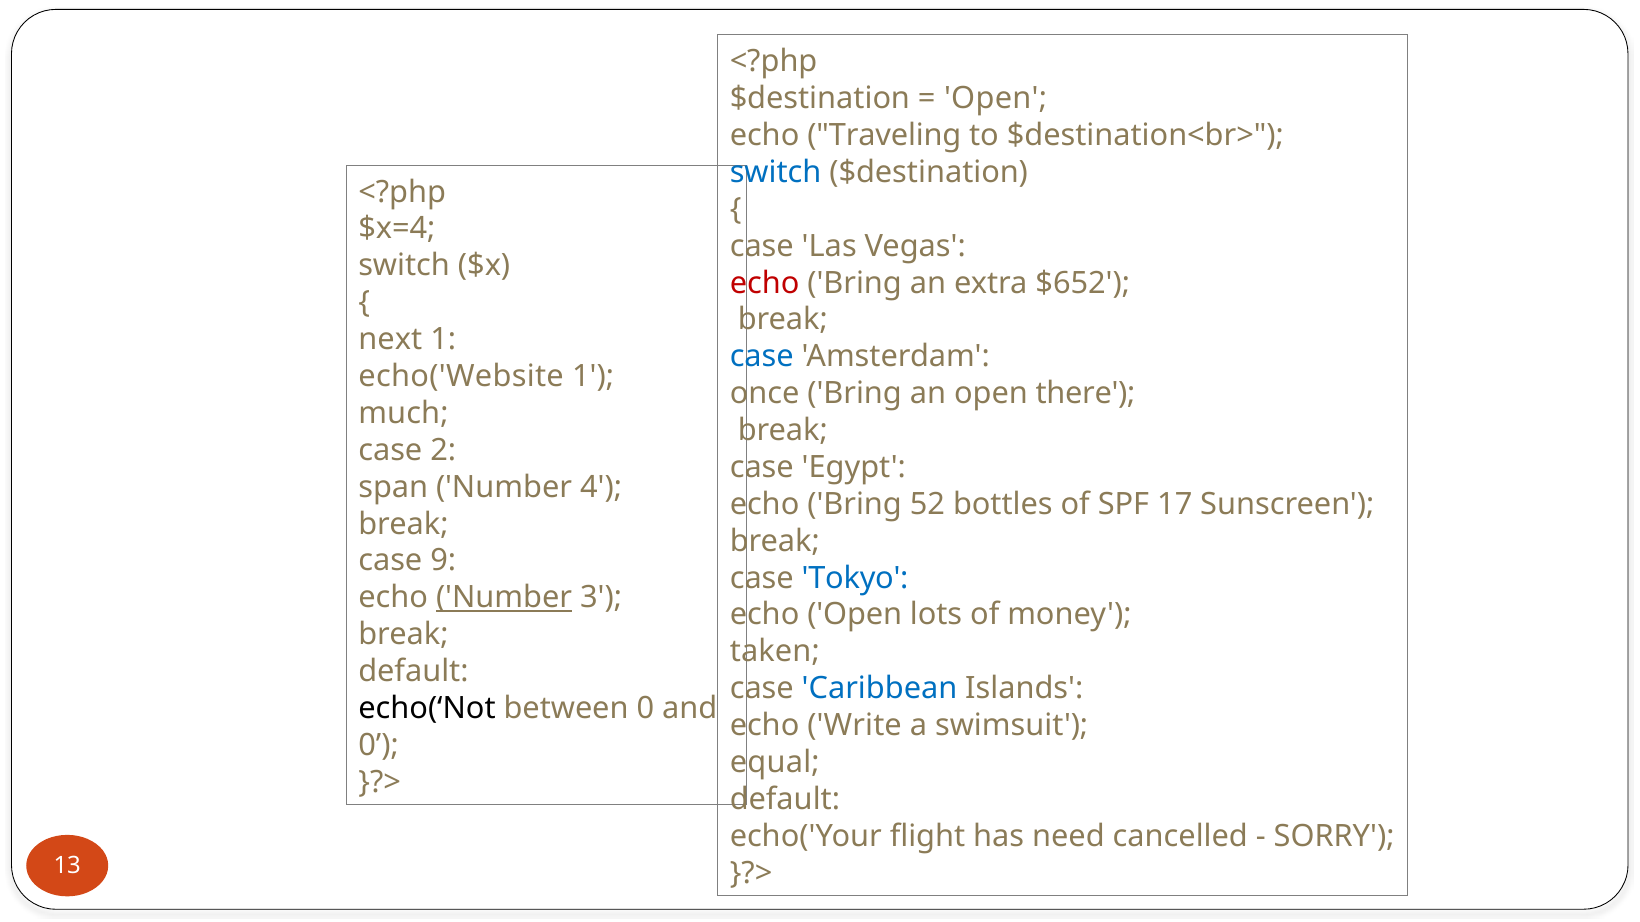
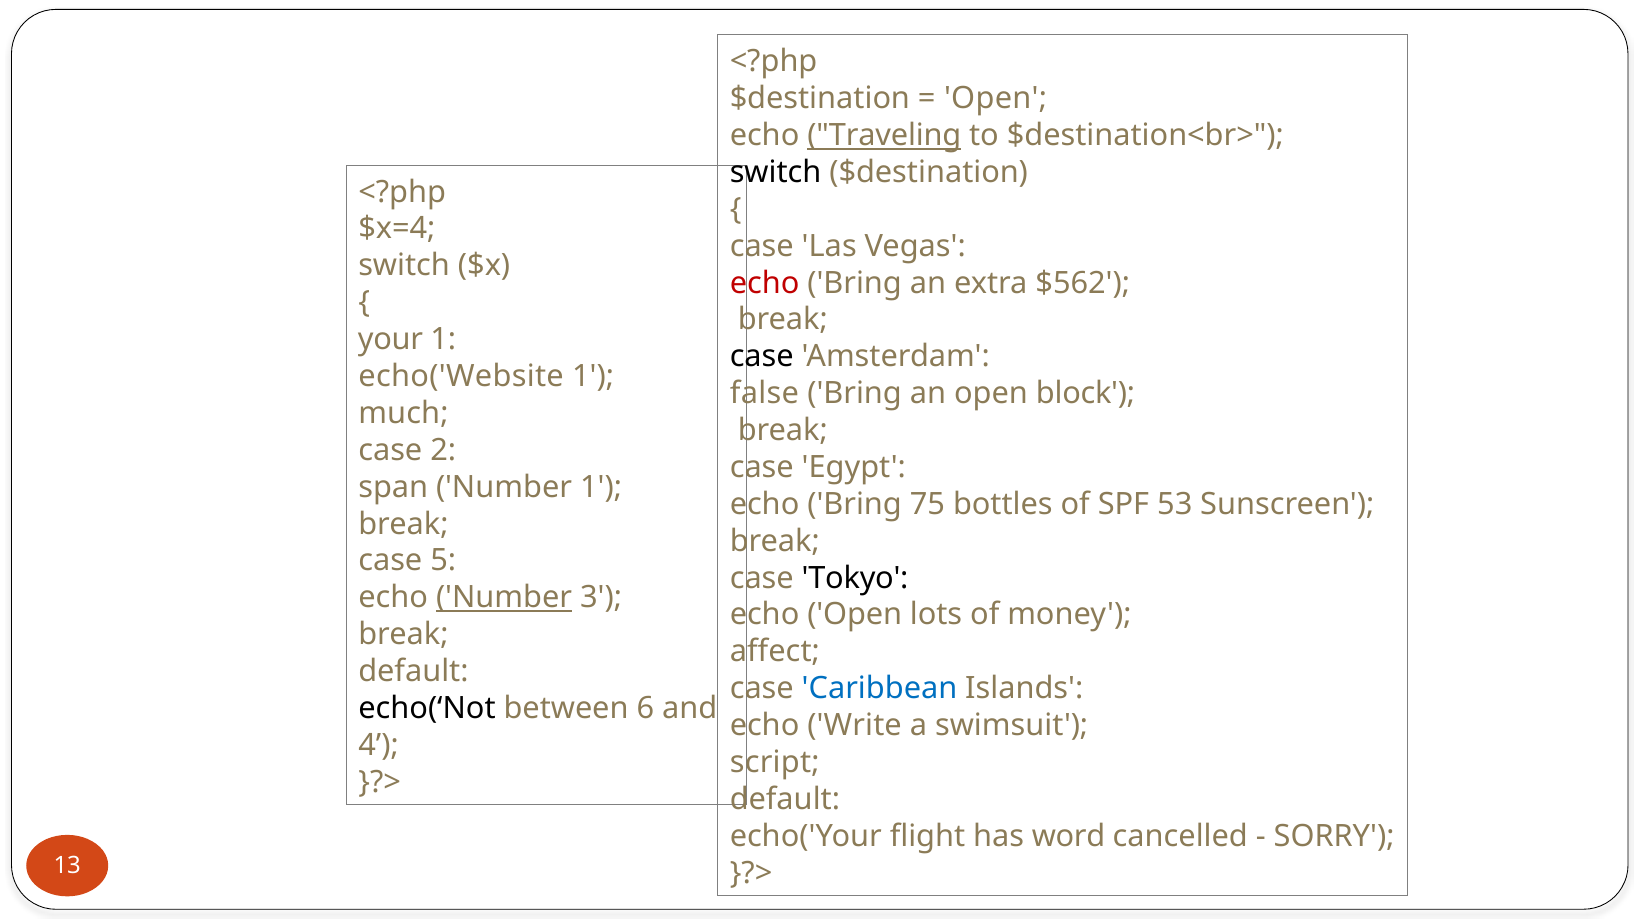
Traveling underline: none -> present (884, 135)
switch colour: blue -> black (776, 172)
$652: $652 -> $562 (1083, 283)
next: next -> your (390, 340)
case colour: blue -> black (762, 357)
once: once -> false (764, 394)
there: there -> block (1086, 394)
Number 4: 4 -> 1 (601, 487)
52: 52 -> 75 (927, 504)
17: 17 -> 53 (1175, 504)
9: 9 -> 5 (443, 561)
Tokyo colour: blue -> black (855, 578)
taken: taken -> affect (775, 652)
between 0: 0 -> 6 (645, 709)
0: 0 -> 4 (379, 746)
equal: equal -> script (775, 763)
need: need -> word (1069, 837)
